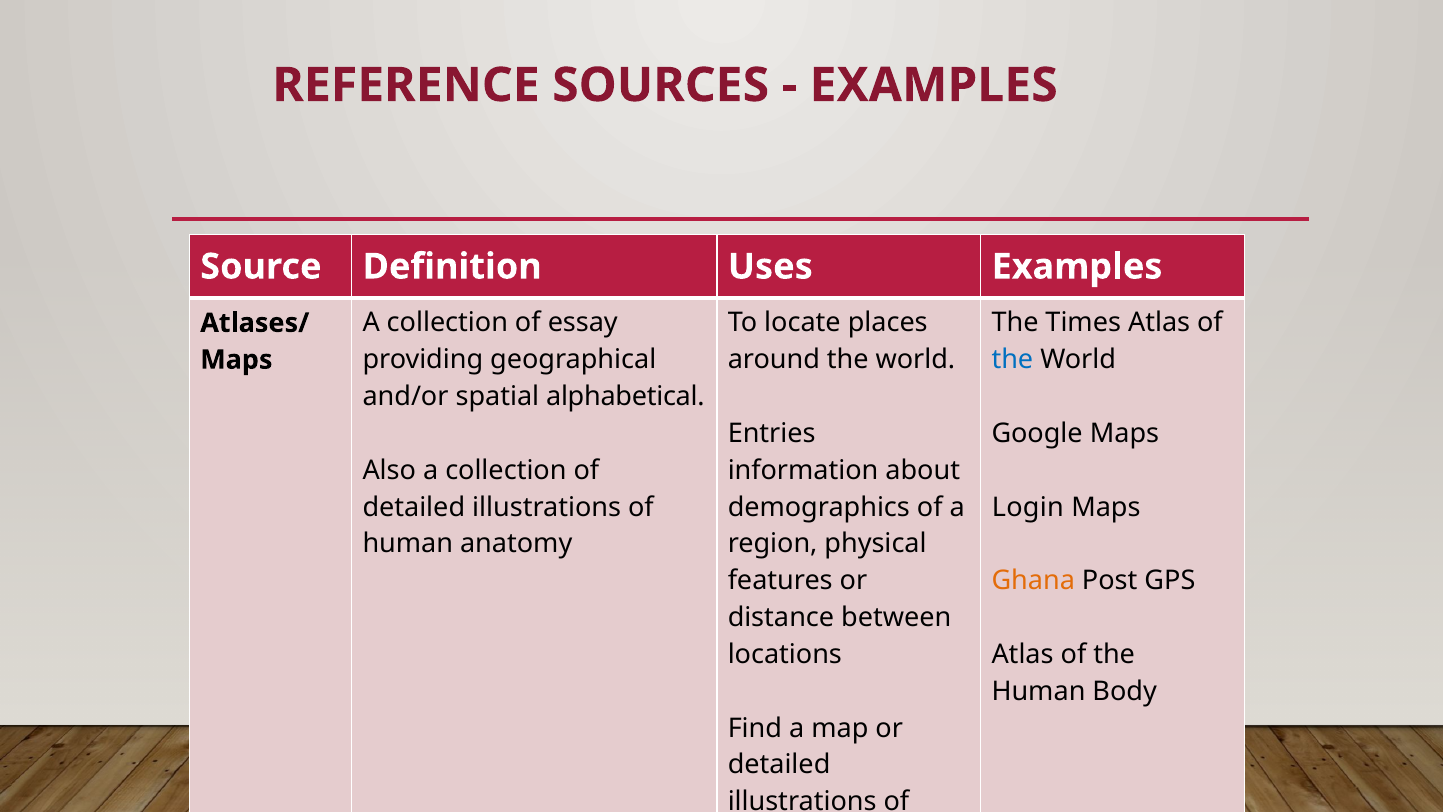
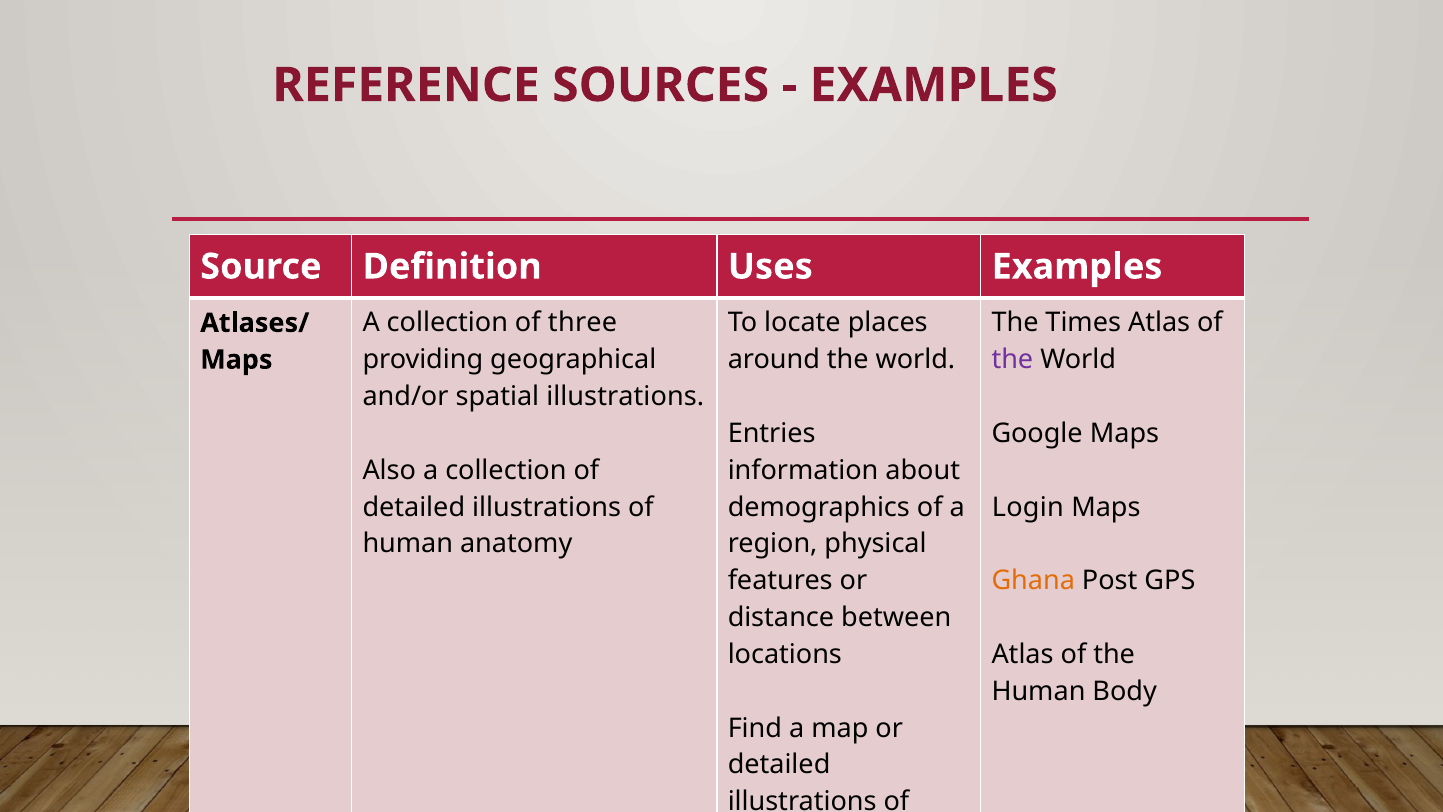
essay: essay -> three (583, 323)
the colour: blue -> purple (1012, 360)
spatial alphabetical: alphabetical -> illustrations (625, 396)
